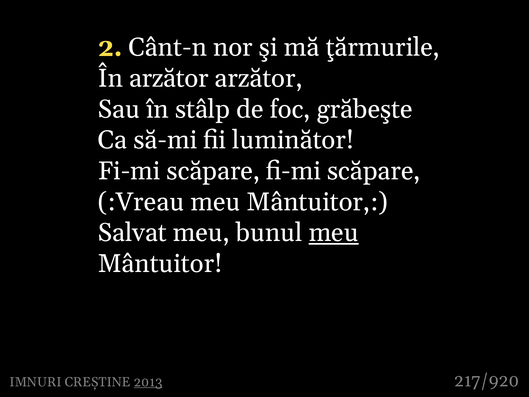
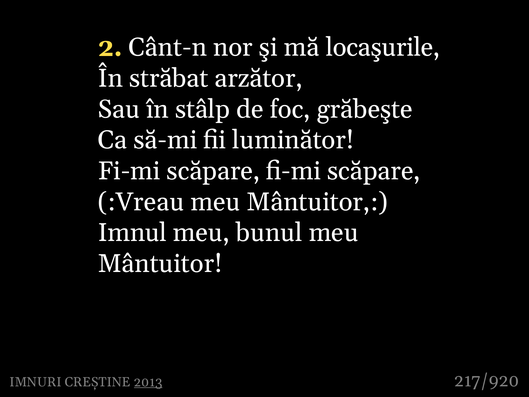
ţărmurile: ţărmurile -> locaşurile (383, 47)
În arzător: arzător -> străbat (169, 78)
Salvat: Salvat -> Imnul (132, 233)
meu underline: present -> none (334, 233)
